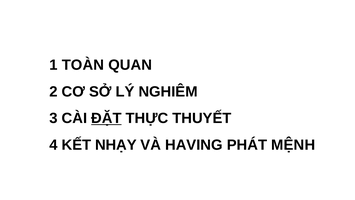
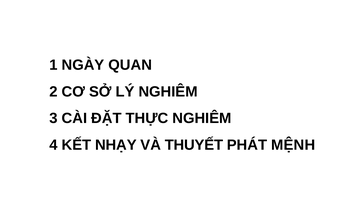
TOÀN: TOÀN -> NGÀY (83, 65)
ĐẶT underline: present -> none (106, 118)
THỰC THUYẾT: THUYẾT -> NGHIÊM (202, 118)
HAVING: HAVING -> THUYẾT (194, 145)
